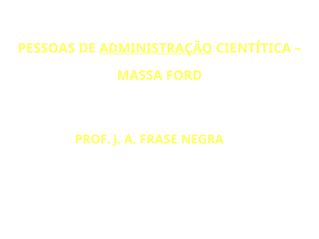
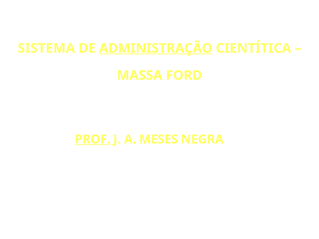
PESSOAS: PESSOAS -> SISTEMA (46, 48)
PROF underline: none -> present (93, 140)
FRASE: FRASE -> MESES (159, 140)
